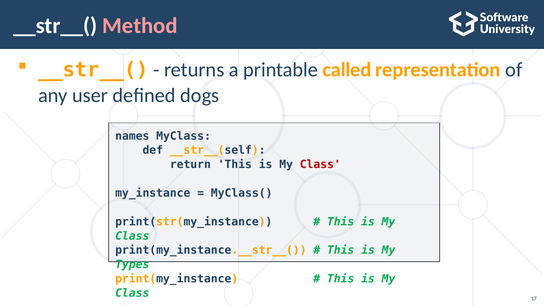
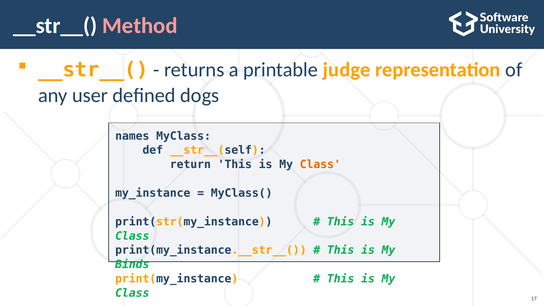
called: called -> judge (347, 70)
Class colour: red -> orange (320, 165)
Types: Types -> Binds (132, 264)
